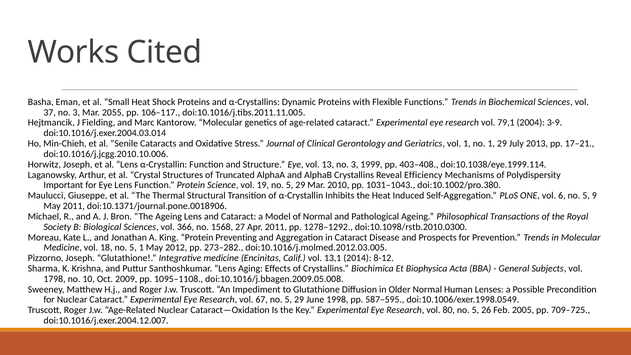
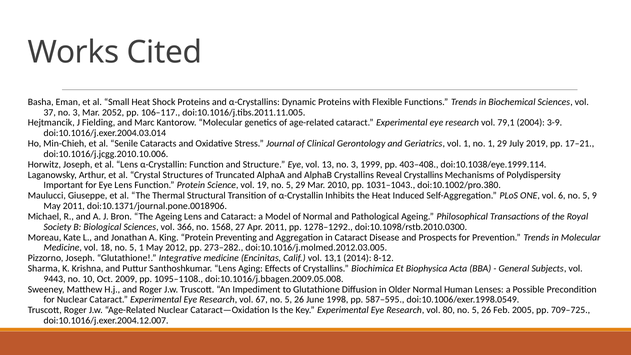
2055: 2055 -> 2052 (113, 112)
2013: 2013 -> 2019 (537, 144)
Reveal Efficiency: Efficiency -> Crystallins (423, 175)
1798: 1798 -> 9443 (55, 279)
67 no 5 29: 29 -> 26 (299, 300)
